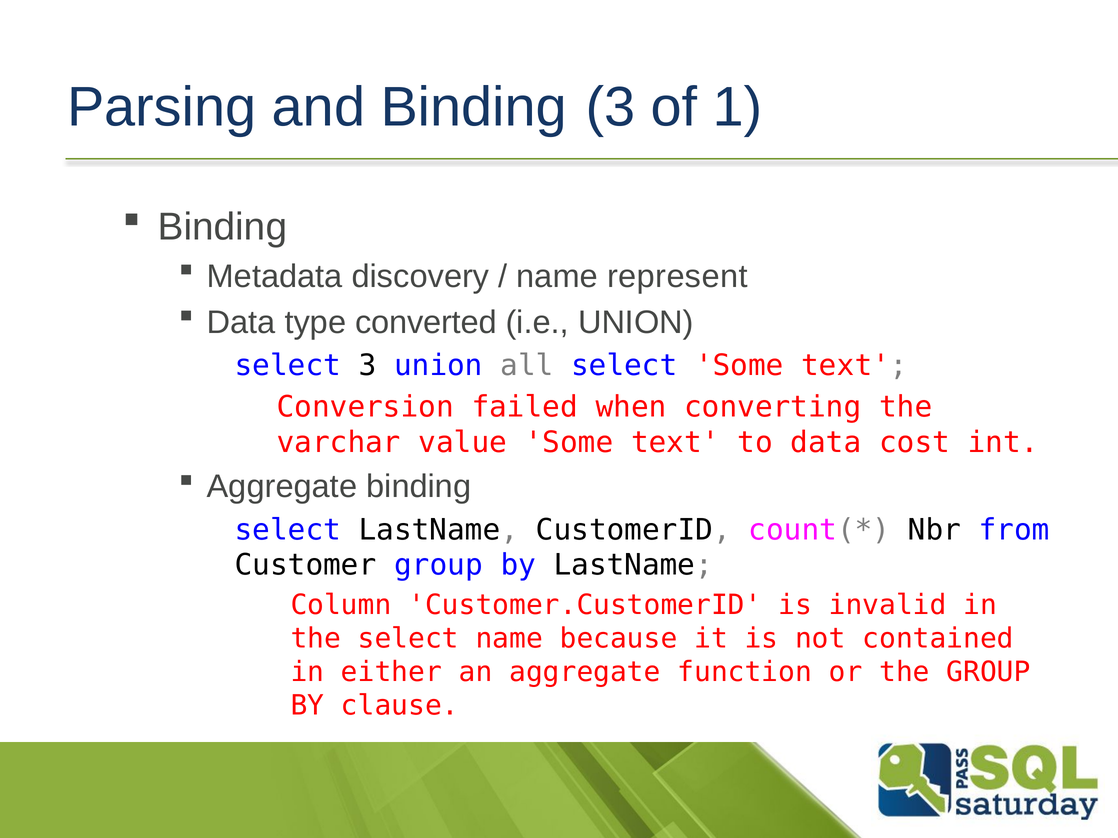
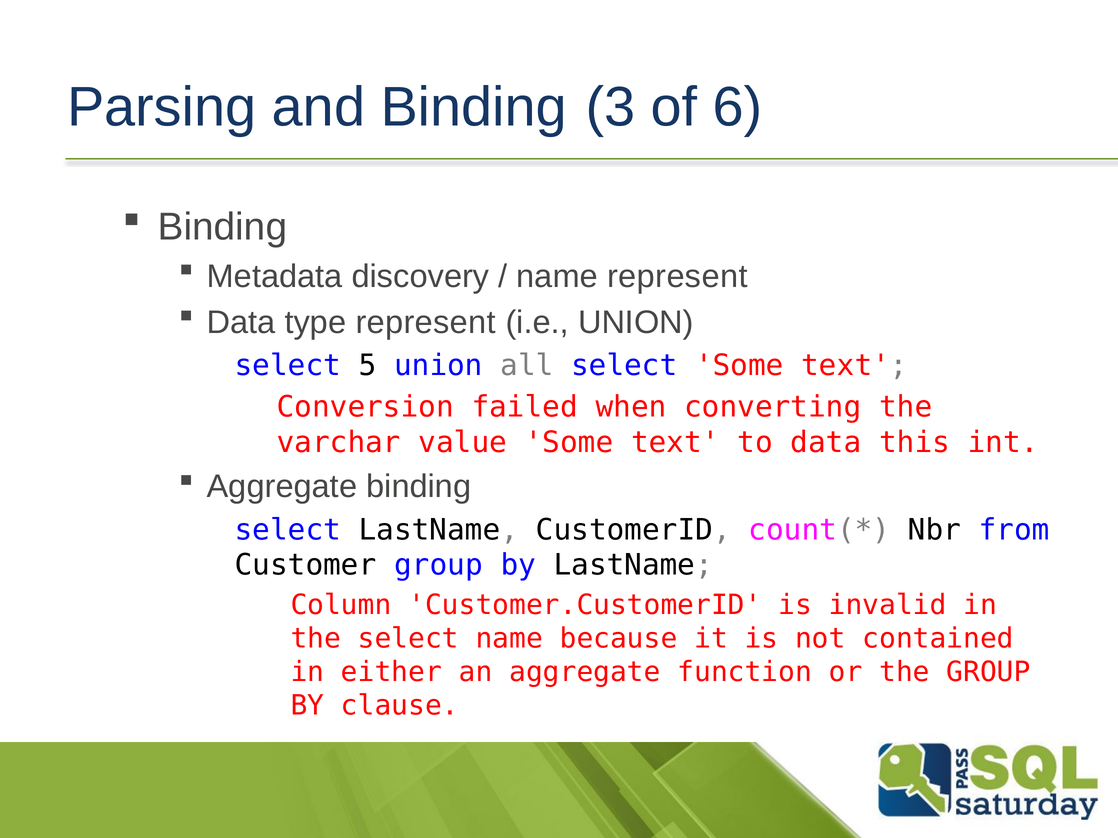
1: 1 -> 6 (738, 107)
type converted: converted -> represent (426, 322)
select 3: 3 -> 5 (368, 366)
cost: cost -> this (915, 443)
